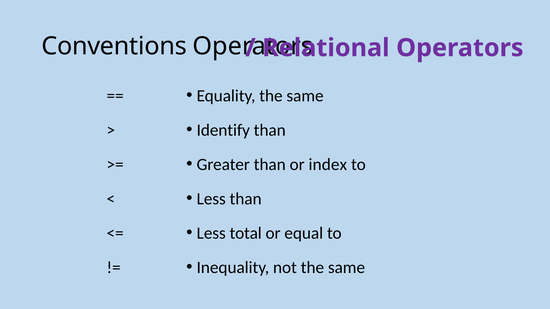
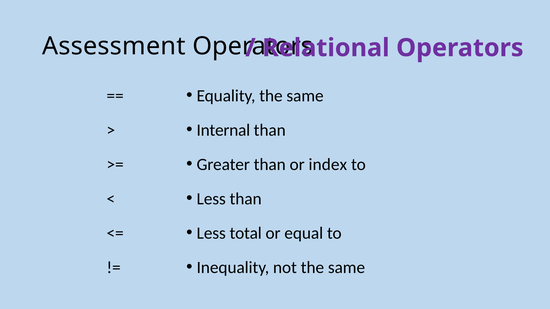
Conventions: Conventions -> Assessment (114, 46)
Identify: Identify -> Internal (223, 130)
